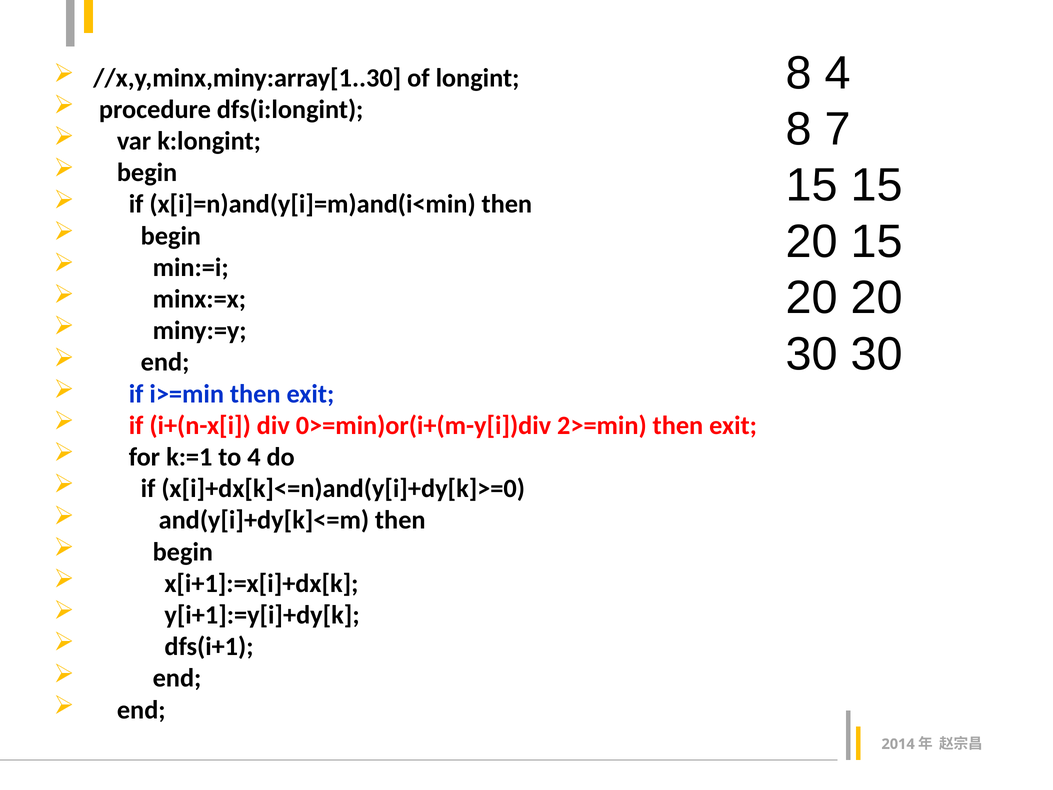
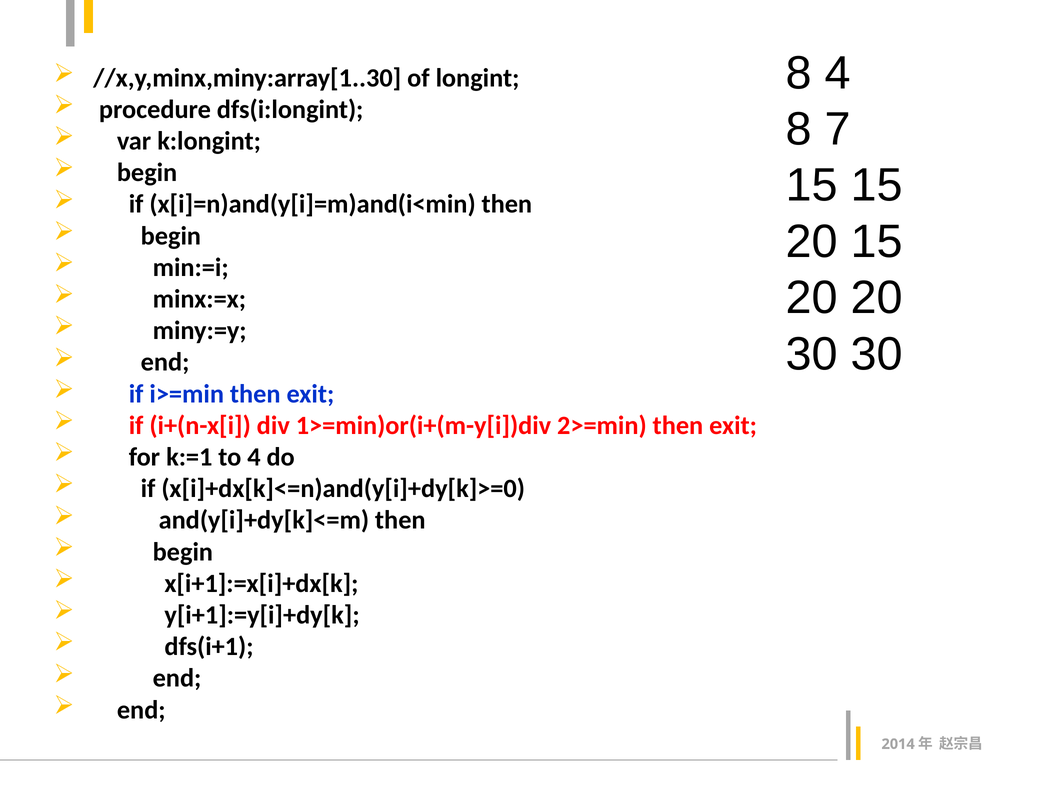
0>=min)or(i+(m-y[i])div: 0>=min)or(i+(m-y[i])div -> 1>=min)or(i+(m-y[i])div (423, 425)
